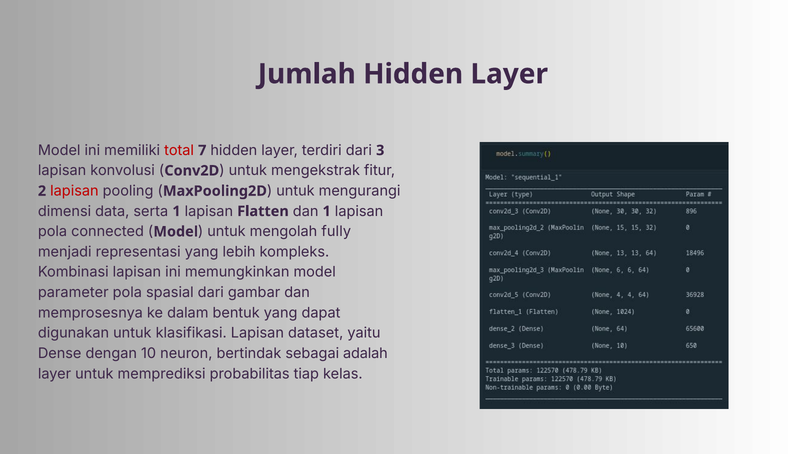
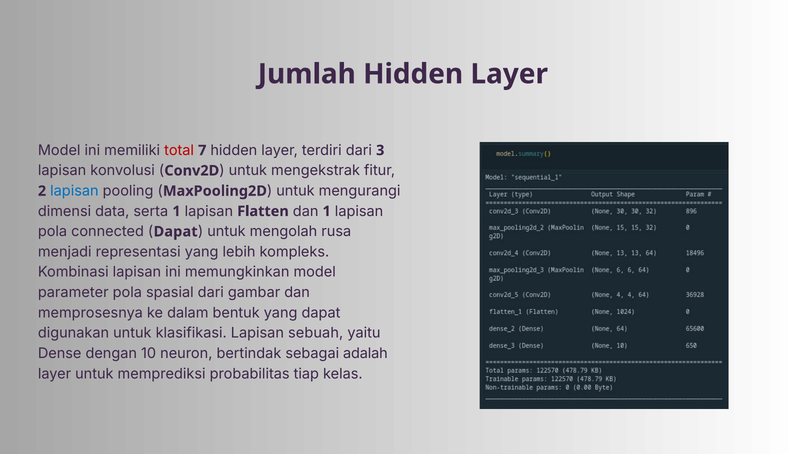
lapisan colour: red -> blue (74, 191)
Model: Model -> Dapat (176, 231)
fully: fully -> rusa (336, 231)
dataset: dataset -> sebuah (316, 333)
